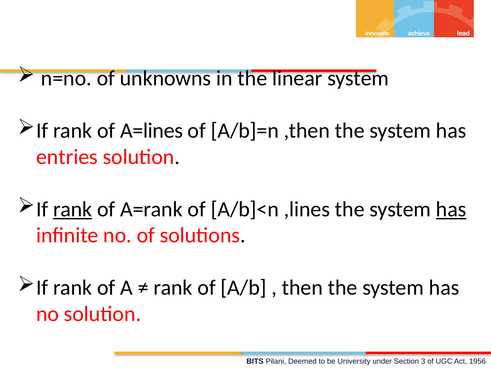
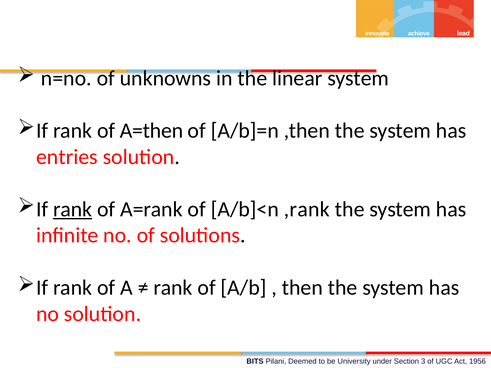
A=lines: A=lines -> A=then (152, 131)
,lines: ,lines -> ,rank (307, 209)
has underline: present -> none (451, 209)
